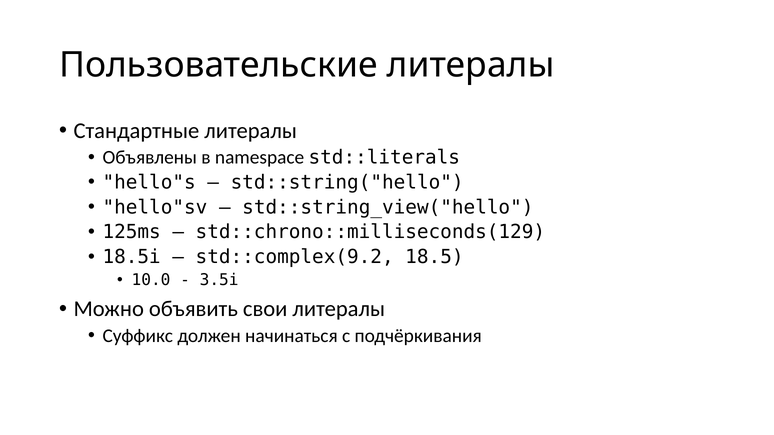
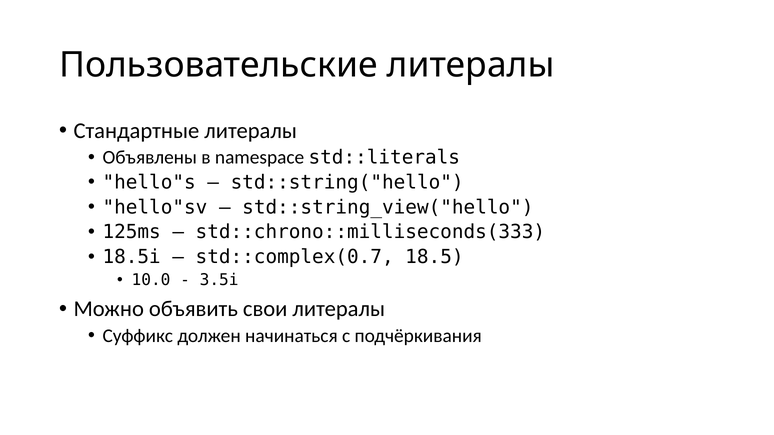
std::chrono::milliseconds(129: std::chrono::milliseconds(129 -> std::chrono::milliseconds(333 (370, 232)
std::complex(9.2: std::complex(9.2 -> std::complex(0.7 (295, 257)
